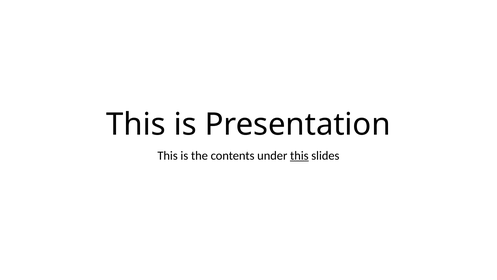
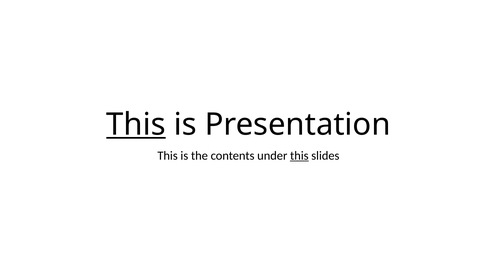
This underline: none -> present (136, 124)
